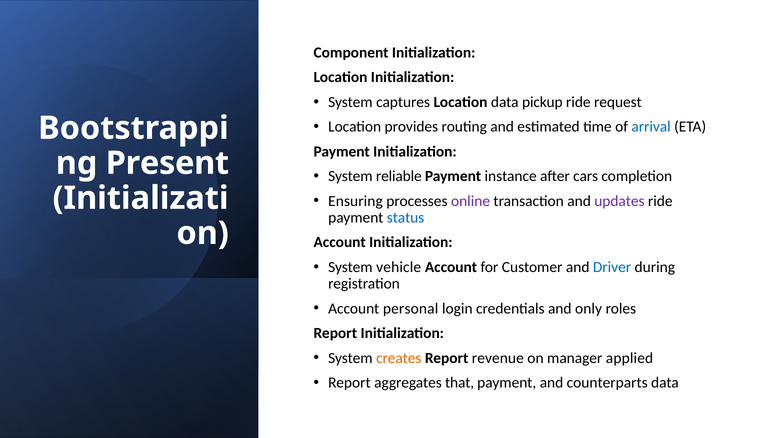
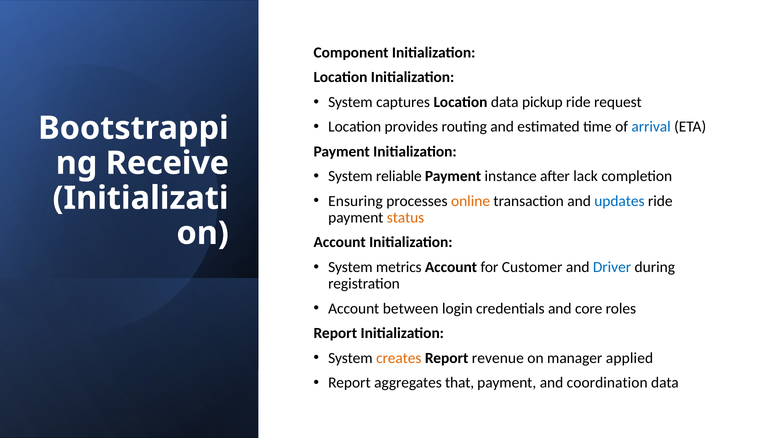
Present: Present -> Receive (167, 163)
cars: cars -> lack (586, 177)
online colour: purple -> orange (471, 201)
updates colour: purple -> blue (619, 201)
status colour: blue -> orange (406, 218)
vehicle: vehicle -> metrics (399, 268)
personal: personal -> between (411, 309)
only: only -> core (589, 309)
counterparts: counterparts -> coordination (607, 383)
